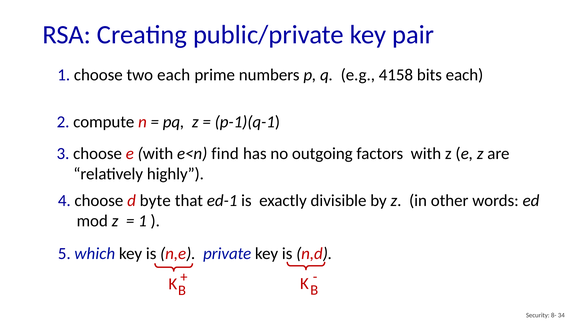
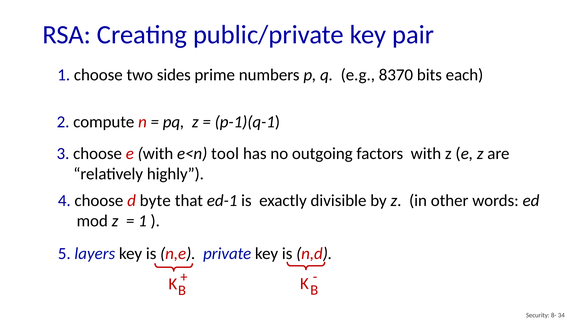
two each: each -> sides (174, 75)
4158: 4158 -> 8370 (396, 75)
find: find -> tool (225, 154)
which: which -> layers (95, 254)
